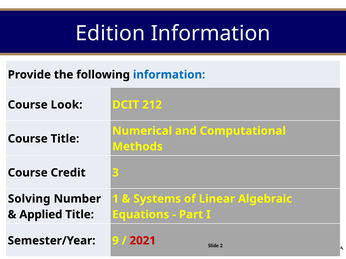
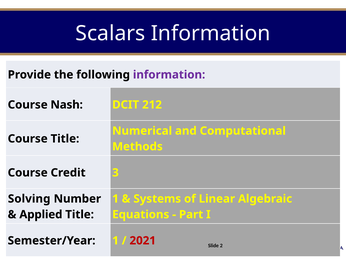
Edition: Edition -> Scalars (110, 33)
information colour: blue -> purple (169, 75)
Look: Look -> Nash (67, 105)
Semester/Year 9: 9 -> 1 (115, 241)
